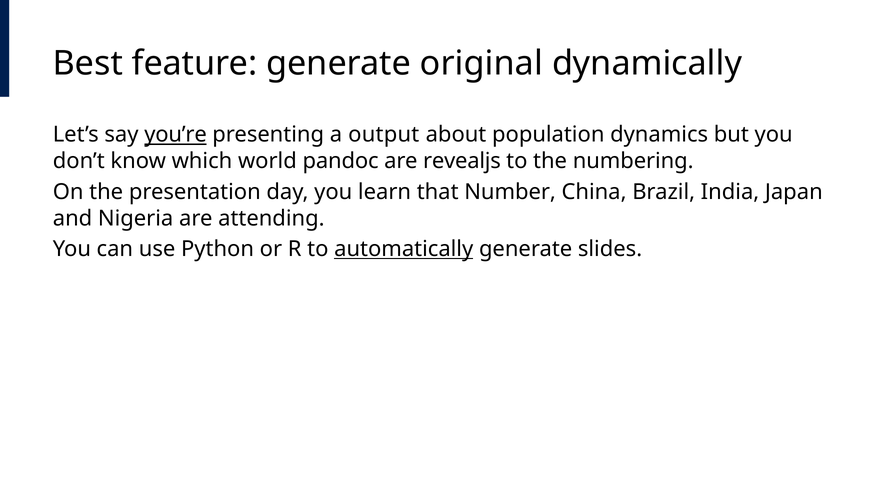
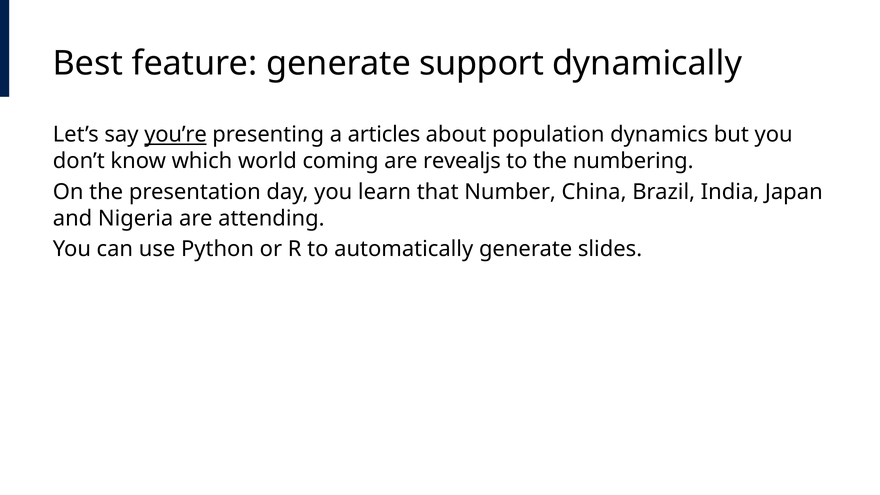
original: original -> support (482, 63)
output: output -> articles (384, 135)
pandoc: pandoc -> coming (341, 161)
automatically underline: present -> none (404, 249)
